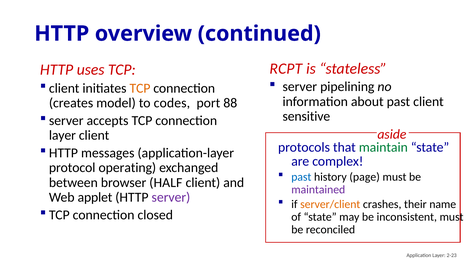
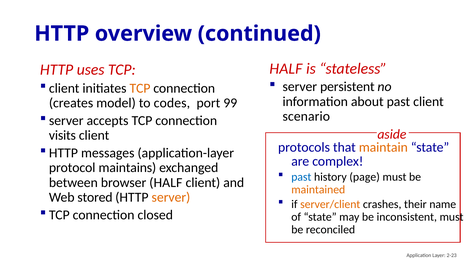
RCPT: RCPT -> HALF (286, 69)
pipelining: pipelining -> persistent (347, 87)
88: 88 -> 99 (230, 103)
sensitive: sensitive -> scenario (306, 116)
layer: layer -> visits (62, 135)
maintain colour: green -> orange (383, 147)
operating: operating -> maintains (127, 168)
maintained colour: purple -> orange (318, 189)
applet: applet -> stored (95, 197)
server colour: purple -> orange (171, 197)
